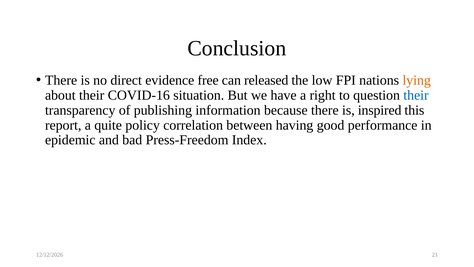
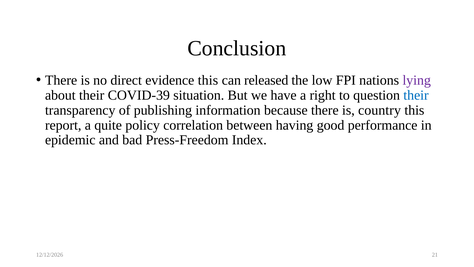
evidence free: free -> this (208, 80)
lying colour: orange -> purple (417, 80)
COVID-16: COVID-16 -> COVID-39 (139, 95)
inspired: inspired -> country (380, 110)
